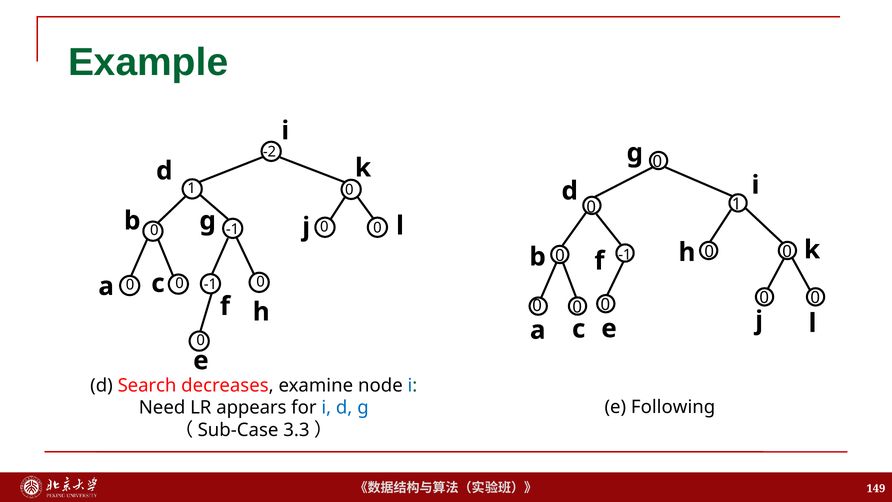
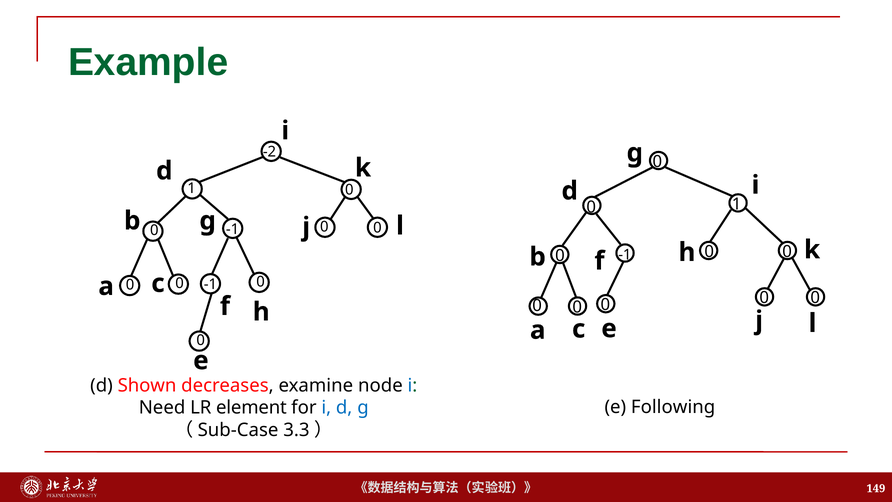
Search: Search -> Shown (147, 385)
appears: appears -> element (251, 408)
